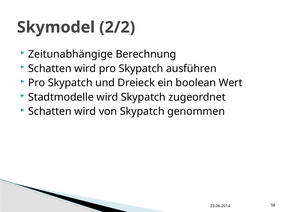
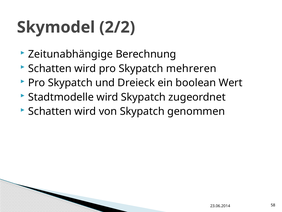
ausführen: ausführen -> mehreren (191, 68)
